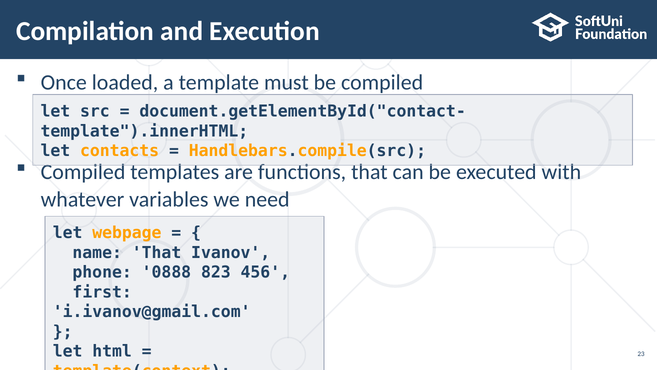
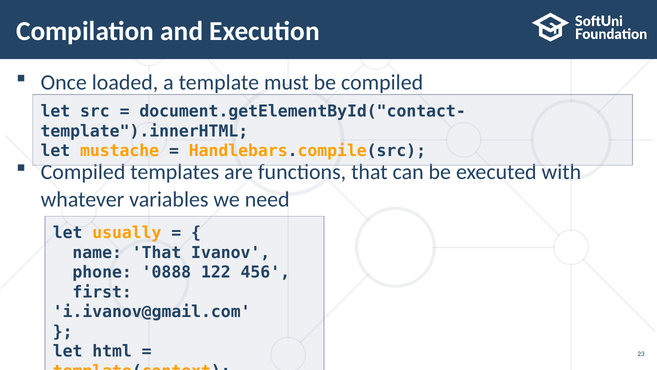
contacts: contacts -> mustache (120, 151)
webpage: webpage -> usually (127, 233)
823: 823 -> 122 (216, 272)
